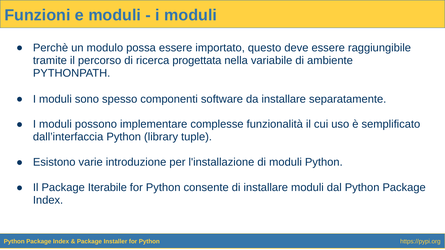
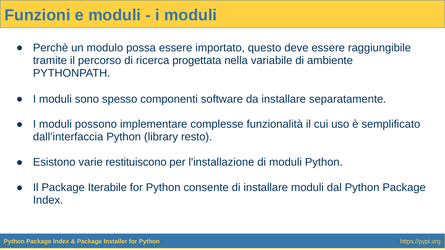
tuple: tuple -> resto (197, 137)
introduzione: introduzione -> restituiscono (136, 163)
